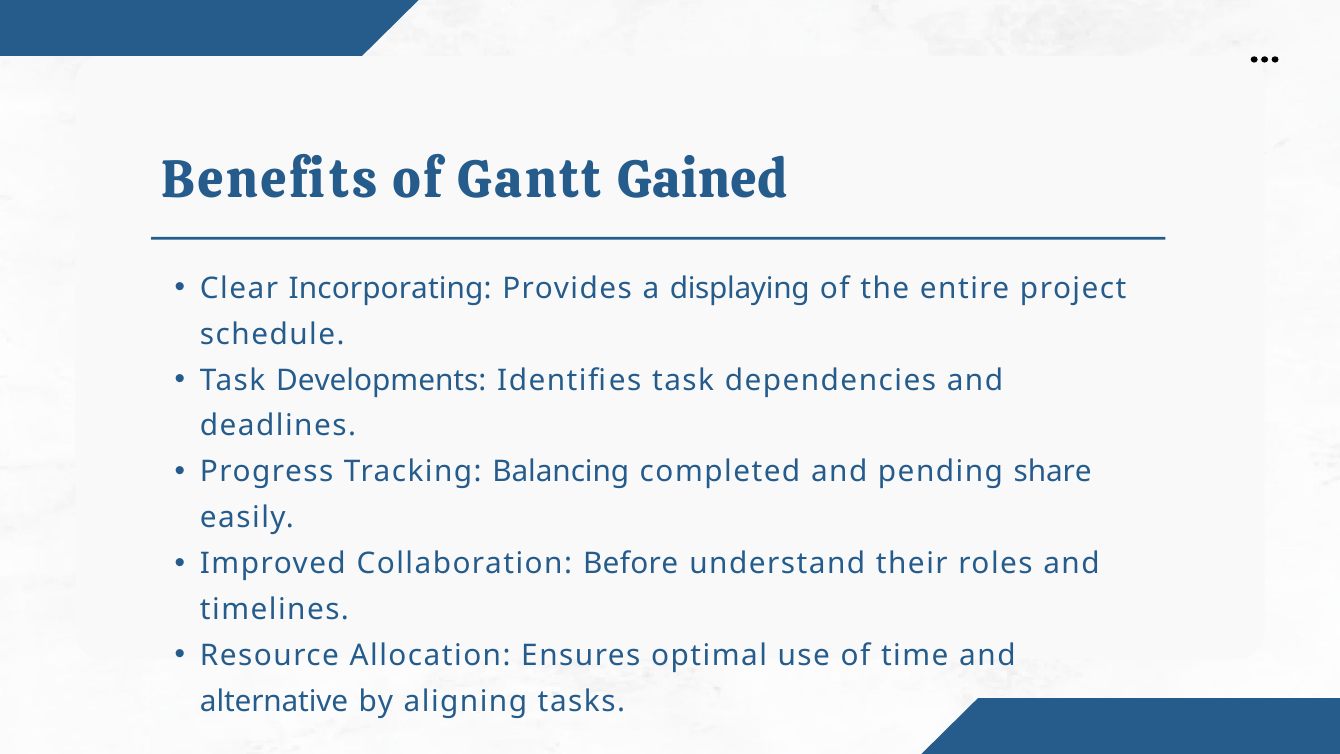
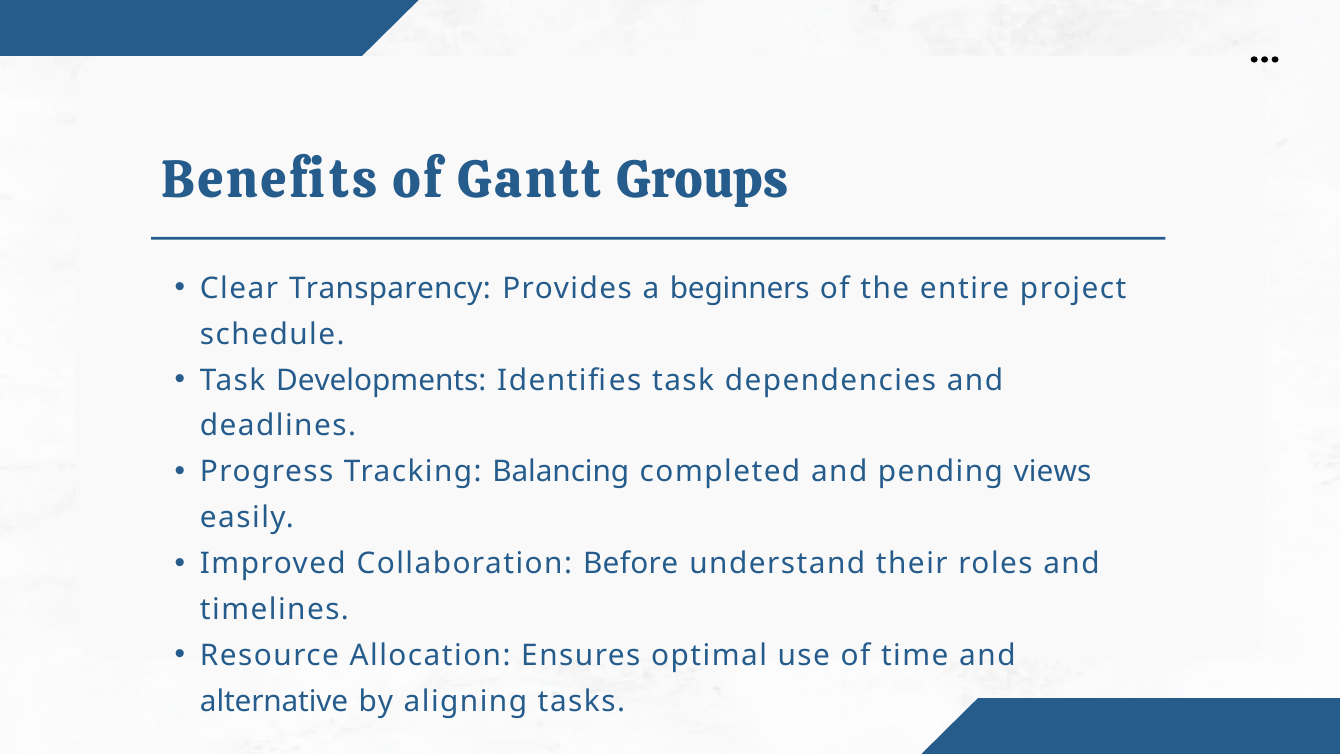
Gained: Gained -> Groups (703, 180)
Incorporating: Incorporating -> Transparency (390, 288)
displaying: displaying -> beginners (740, 288)
share: share -> views (1053, 472)
